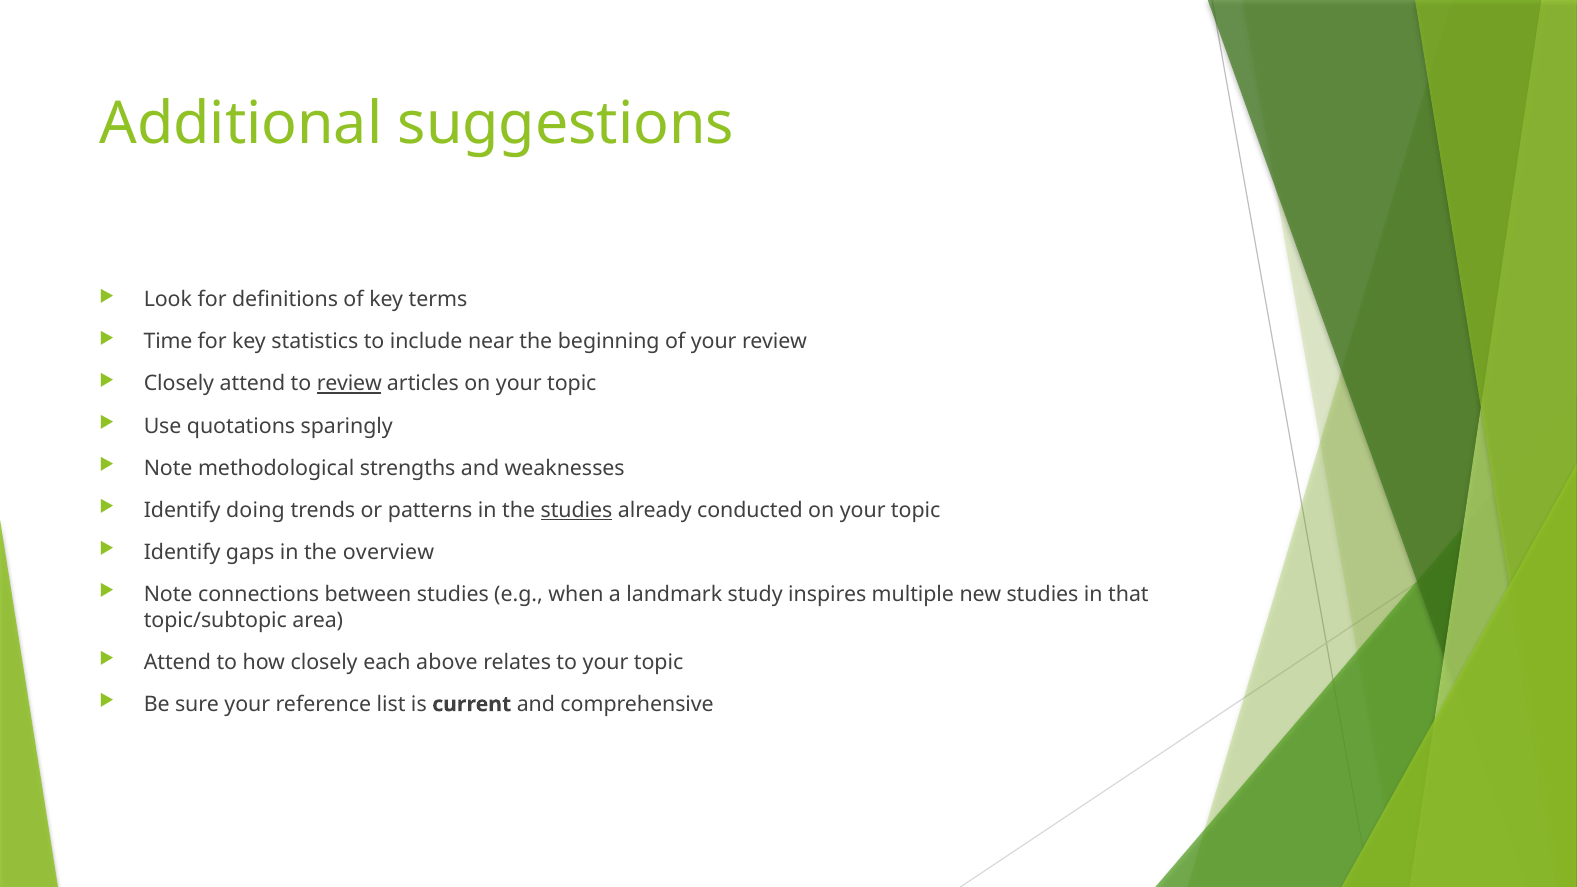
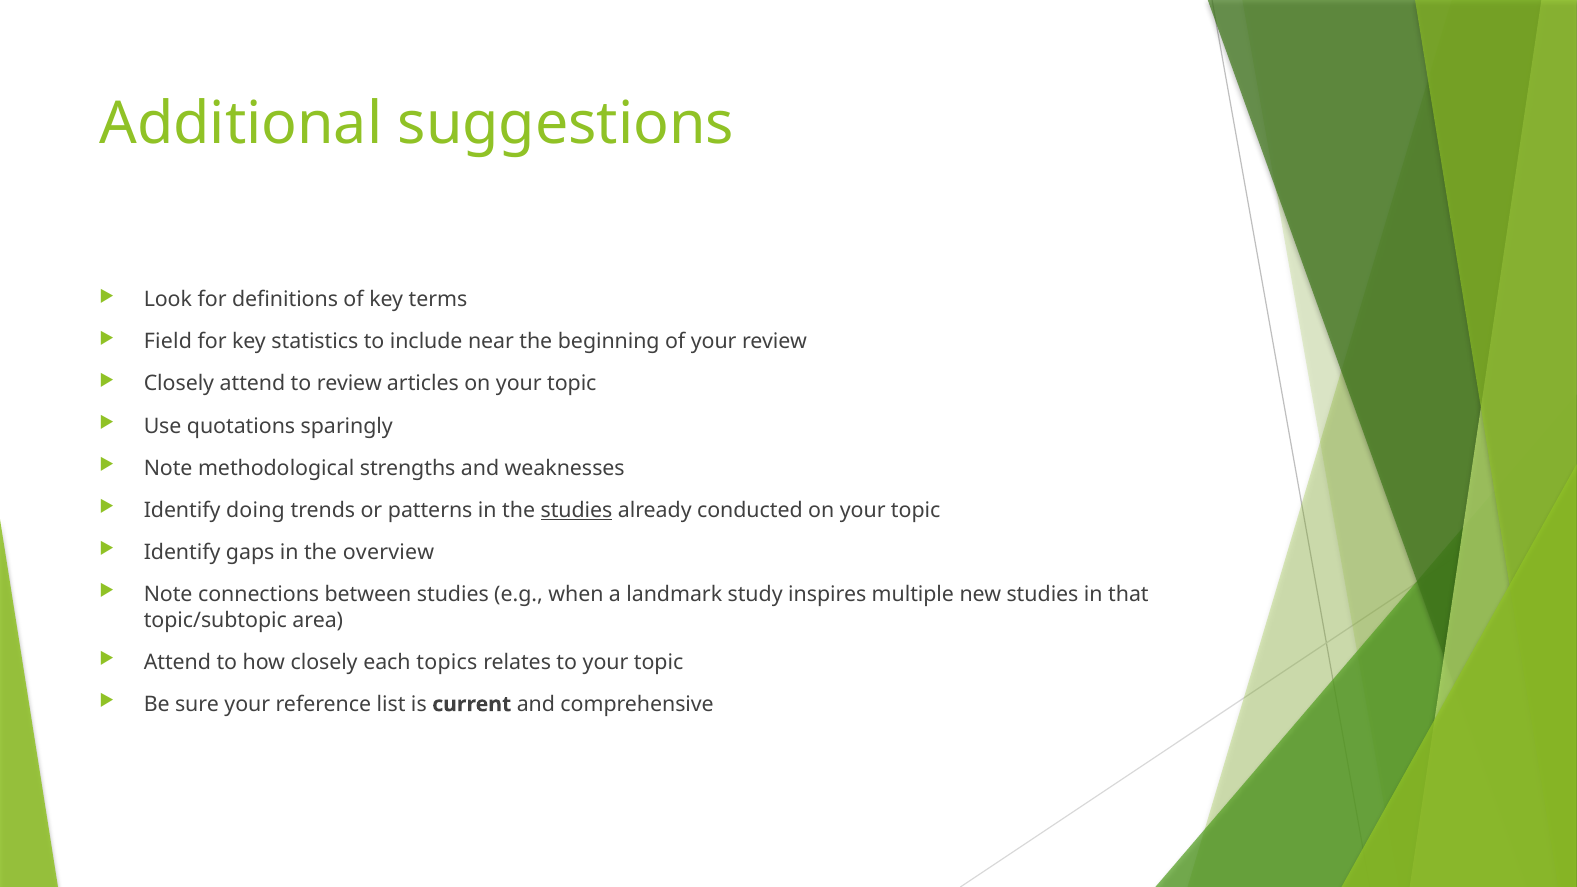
Time: Time -> Field (168, 342)
review underline: present -> none (349, 384)
above: above -> topics (447, 662)
